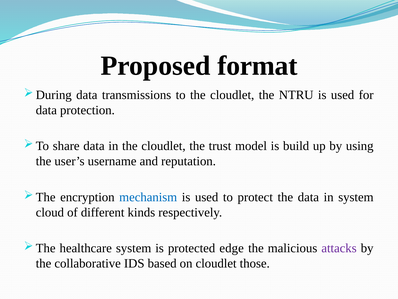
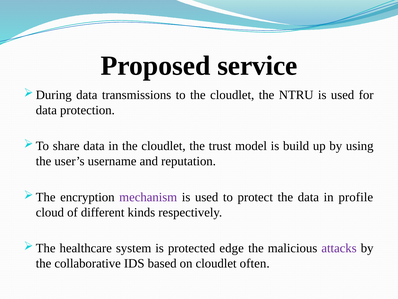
format: format -> service (257, 66)
mechanism colour: blue -> purple (148, 197)
in system: system -> profile (356, 197)
those: those -> often (255, 263)
